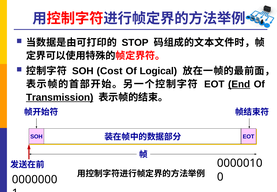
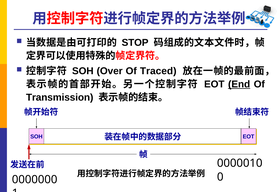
Cost: Cost -> Over (110, 71)
Logical: Logical -> Traced (158, 71)
Transmission underline: present -> none (60, 97)
